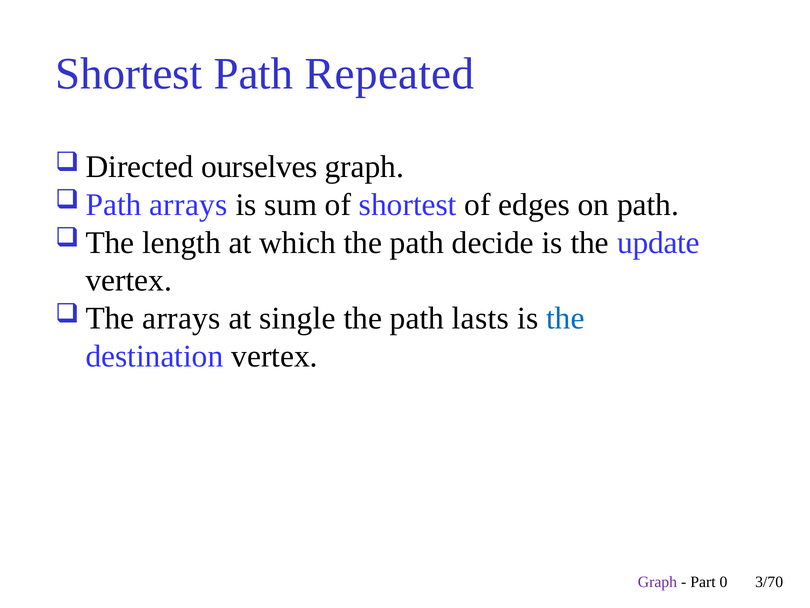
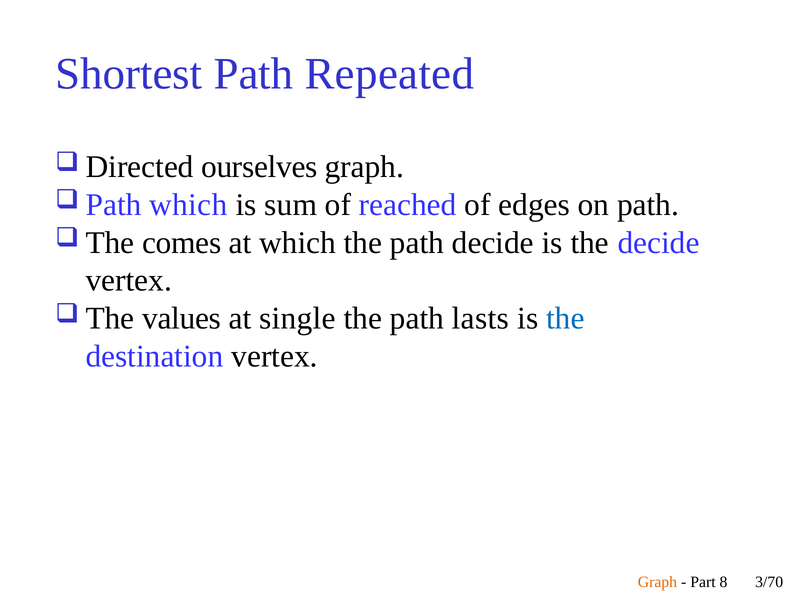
arrays: arrays -> which (188, 205)
of shortest: shortest -> reached (408, 205)
length: length -> comes (182, 242)
the update: update -> decide (659, 242)
arrays: arrays -> values (182, 318)
Graph colour: purple -> orange (657, 582)
0: 0 -> 8 (724, 582)
